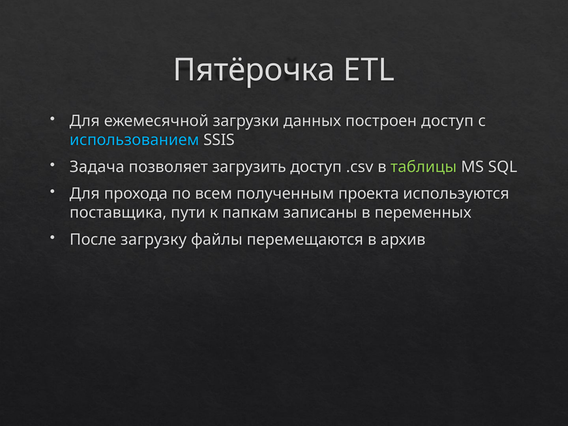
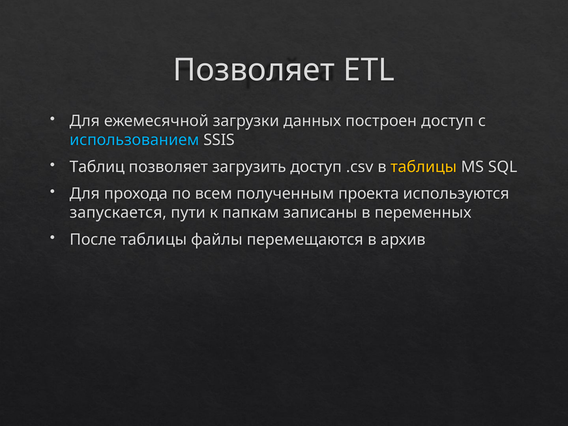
Пятёрочка: Пятёрочка -> Позволяет (254, 70)
Задача: Задача -> Таблиц (97, 167)
таблицы colour: light green -> yellow (424, 167)
поставщика: поставщика -> запускается (118, 213)
После загрузку: загрузку -> таблицы (154, 240)
